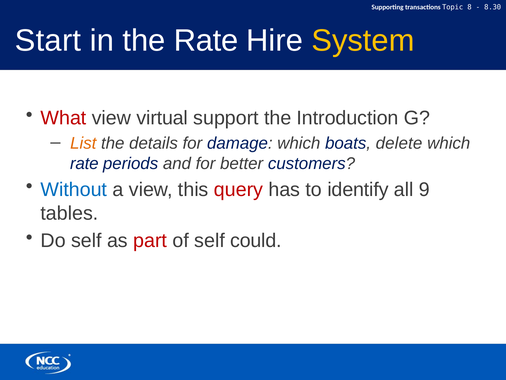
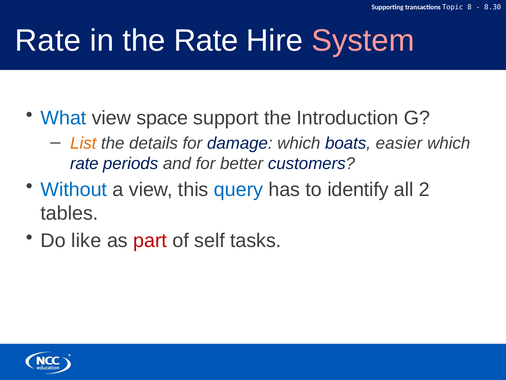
Start: Start -> Rate (48, 40)
System colour: yellow -> pink (363, 40)
What colour: red -> blue (63, 118)
virtual: virtual -> space (162, 118)
delete: delete -> easier (399, 143)
query colour: red -> blue (239, 189)
9: 9 -> 2 (424, 189)
Do self: self -> like (86, 241)
could: could -> tasks (256, 241)
